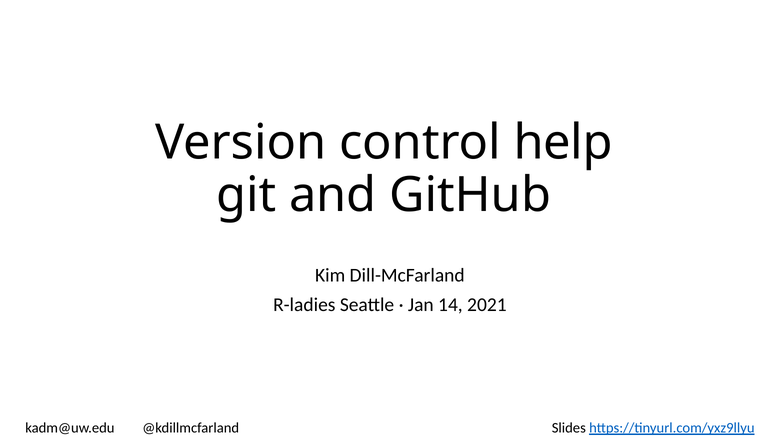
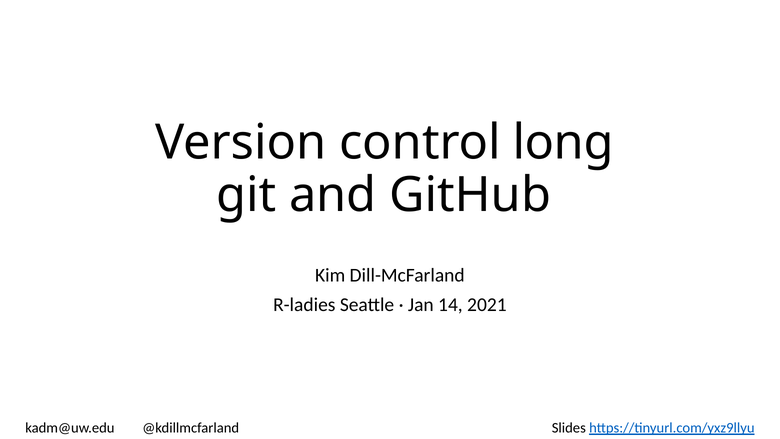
help: help -> long (563, 142)
